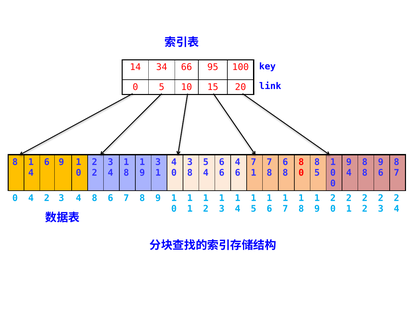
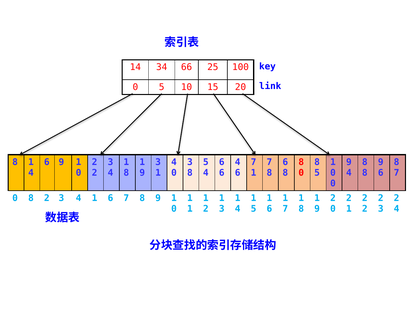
95: 95 -> 25 (213, 67)
4: 4 -> 8 (31, 199)
8: 8 -> 1 (95, 199)
